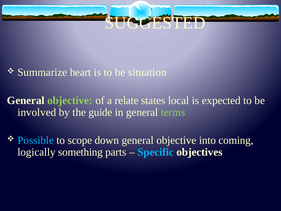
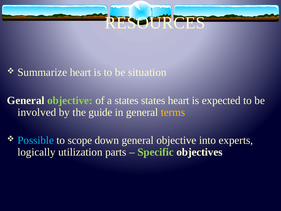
SUGGESTED: SUGGESTED -> RESOURCES (155, 23)
a relate: relate -> states (127, 100)
states local: local -> heart (179, 100)
terms colour: light green -> yellow (173, 112)
coming: coming -> experts (236, 140)
something: something -> utilization (80, 152)
Specific colour: light blue -> light green (156, 152)
